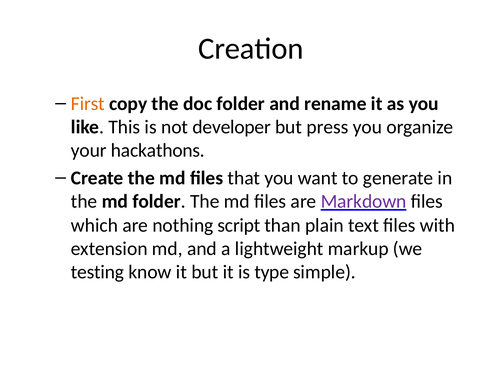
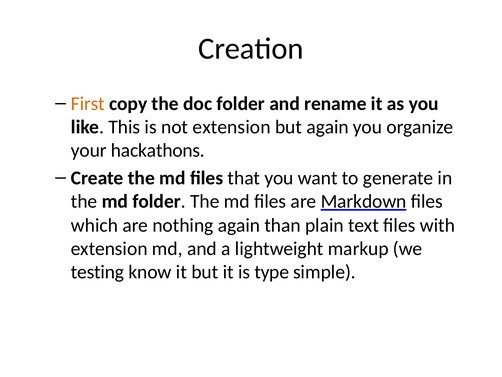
not developer: developer -> extension (232, 127)
but press: press -> again (328, 127)
Markdown colour: purple -> black (364, 201)
nothing script: script -> again (239, 225)
